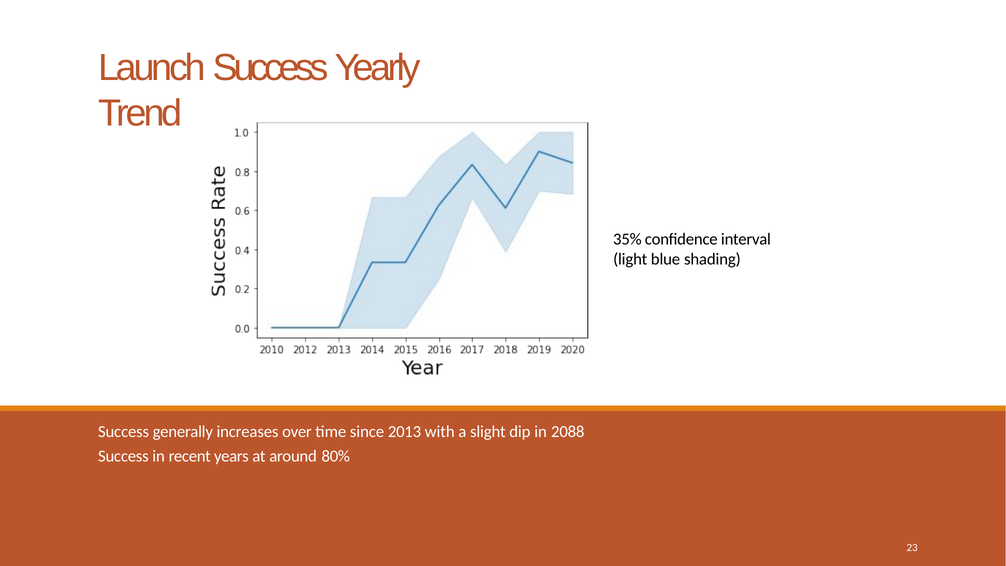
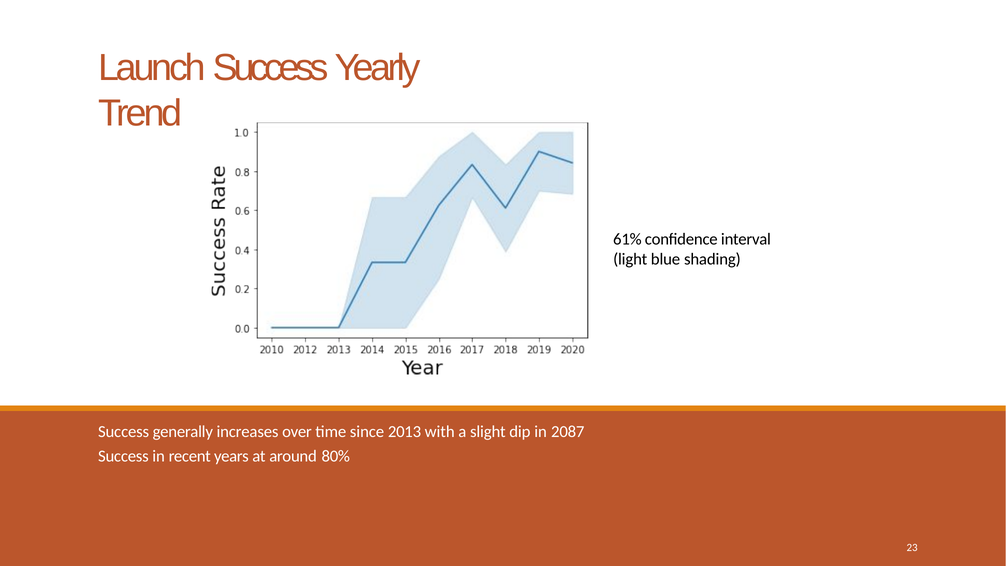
35%: 35% -> 61% (627, 239)
2088: 2088 -> 2087 (568, 432)
